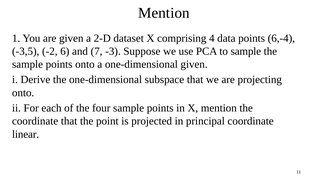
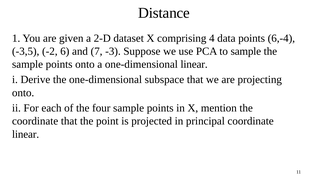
Mention: Mention -> Distance (164, 13)
one-dimensional given: given -> linear (194, 65)
